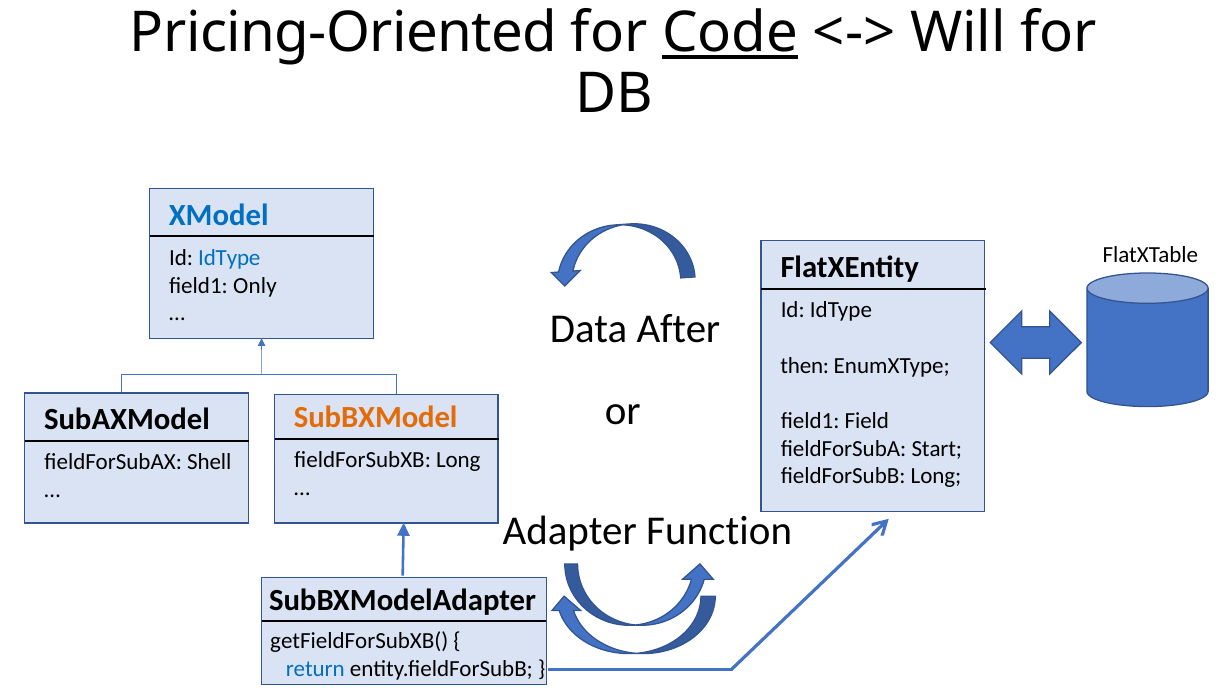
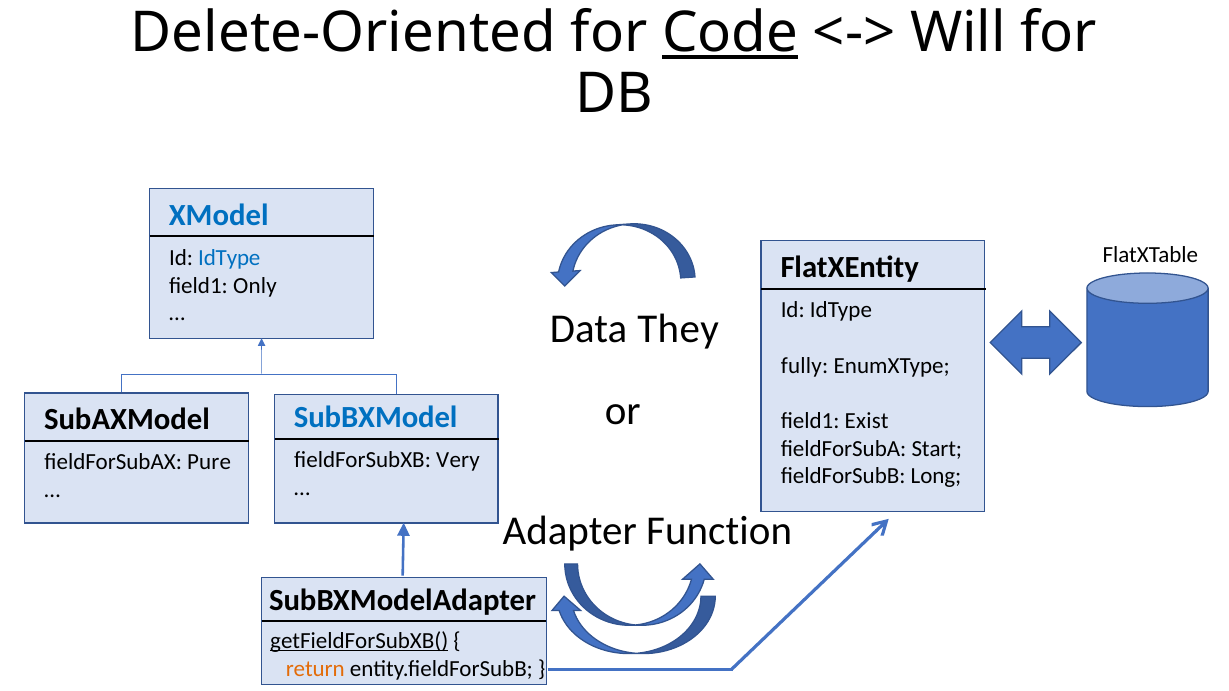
Pricing-Oriented: Pricing-Oriented -> Delete-Oriented (343, 33)
After: After -> They (678, 329)
then: then -> fully (805, 366)
SubBXModel colour: orange -> blue (376, 417)
Field: Field -> Exist (867, 421)
fieldForSubXB Long: Long -> Very (458, 460)
Shell: Shell -> Pure (209, 463)
getFieldForSubXB( underline: none -> present (359, 641)
return colour: blue -> orange (315, 669)
